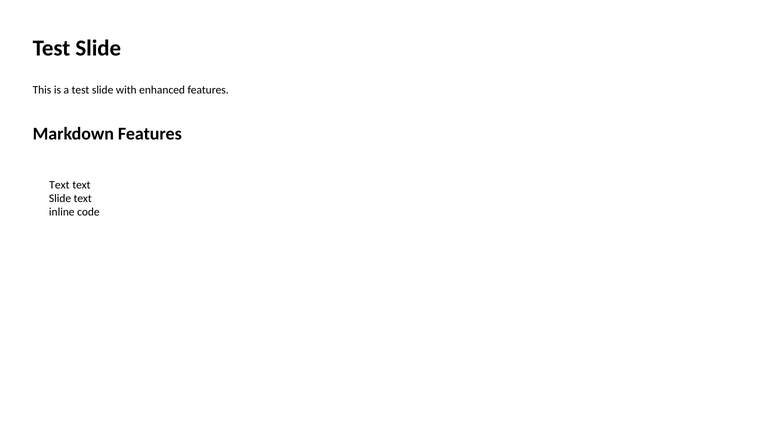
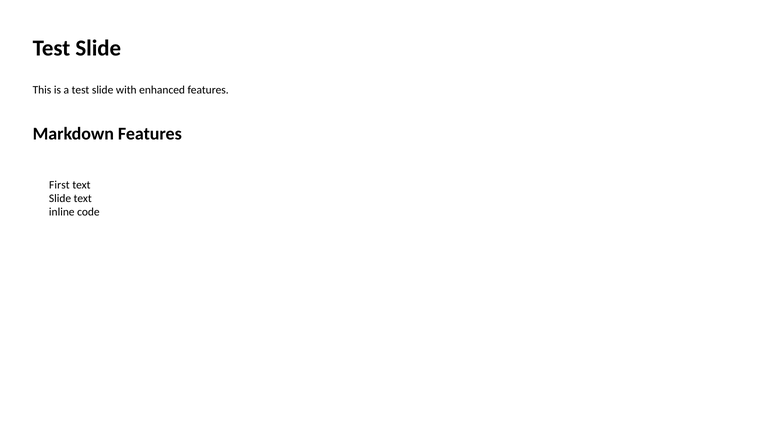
Text: Text -> First (59, 185)
